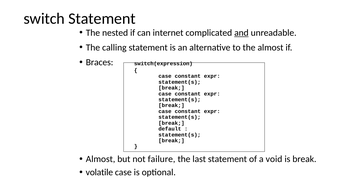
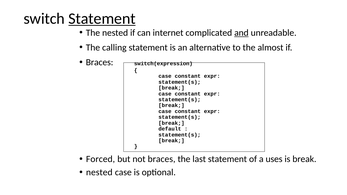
Statement underline: none -> present (102, 19)
Almost: Almost -> Forced (101, 159)
not failure: failure -> braces (162, 159)
void: void -> uses (274, 159)
volatile: volatile -> nested (99, 173)
